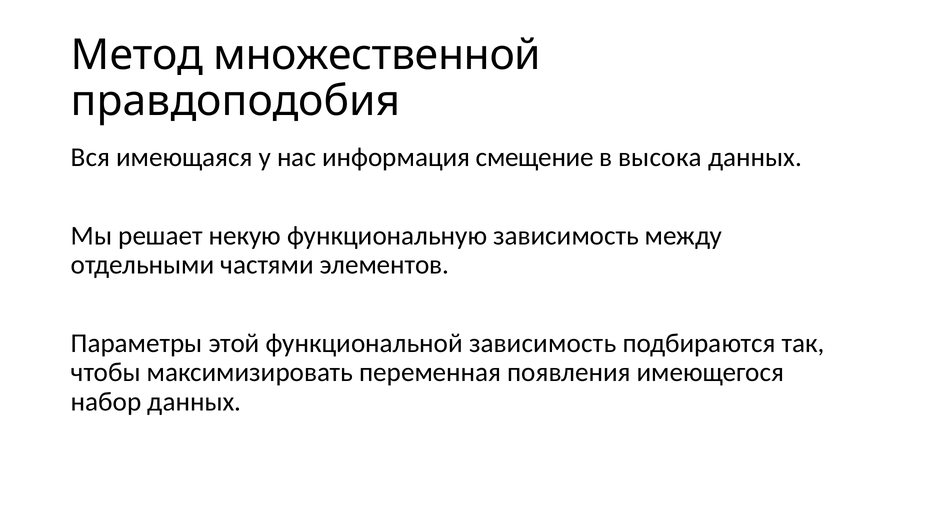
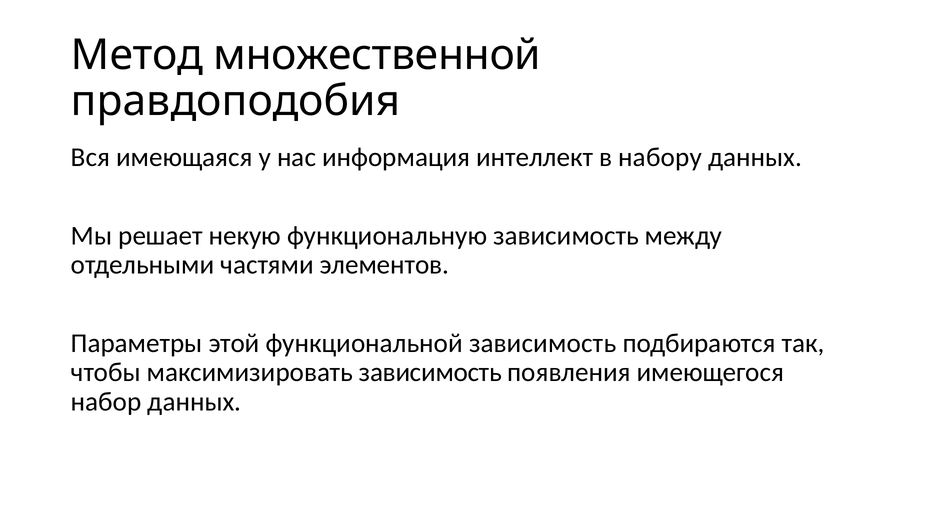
смещение: смещение -> интеллект (535, 157)
высока: высока -> набору (660, 157)
максимизировать переменная: переменная -> зависимость (430, 372)
